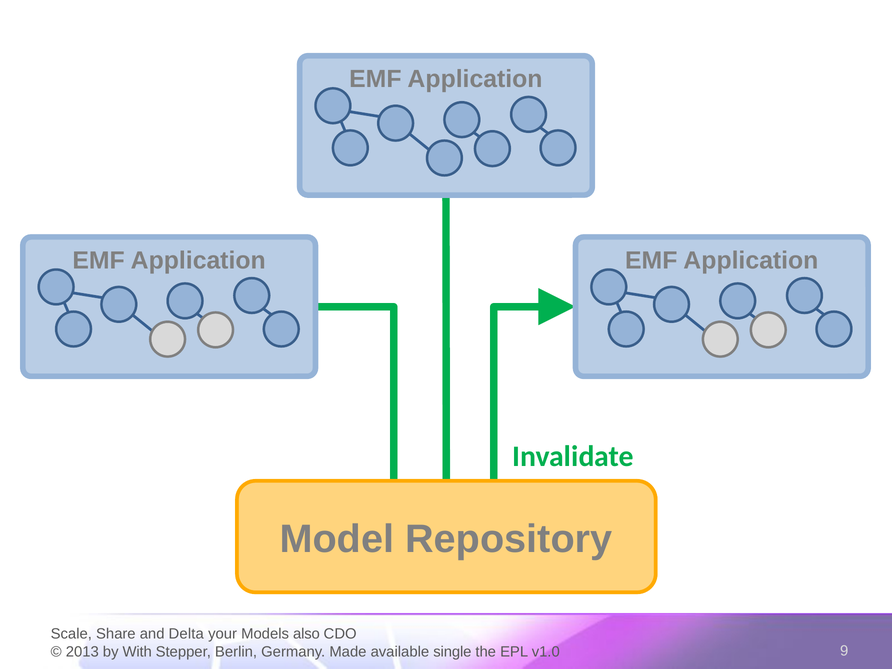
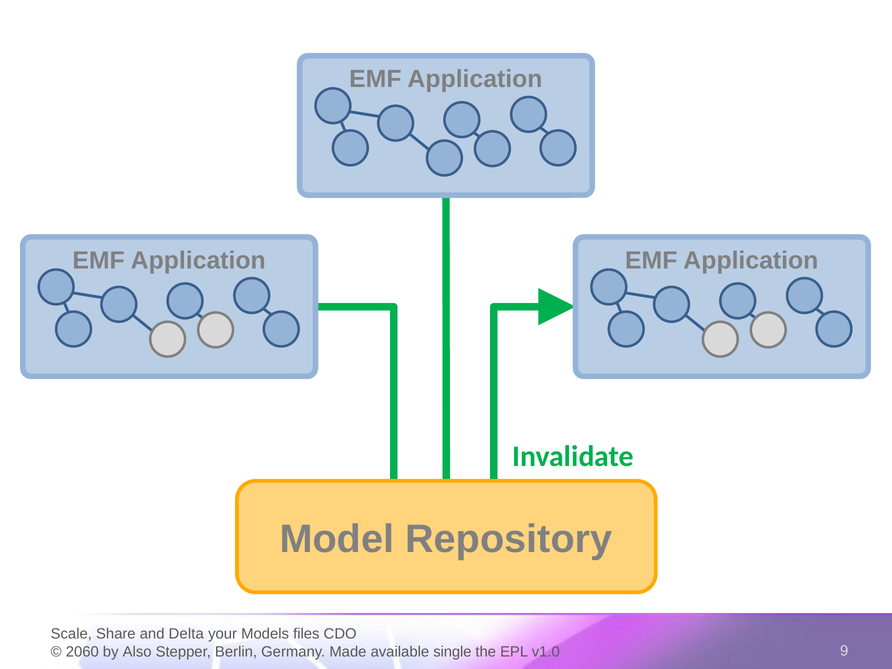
also: also -> files (306, 634)
2013: 2013 -> 2060 (82, 652)
With: With -> Also (137, 652)
